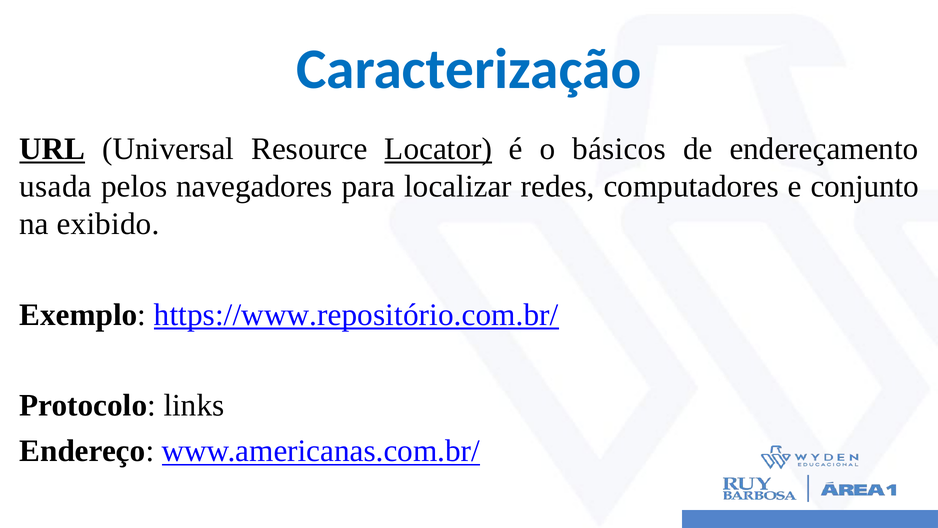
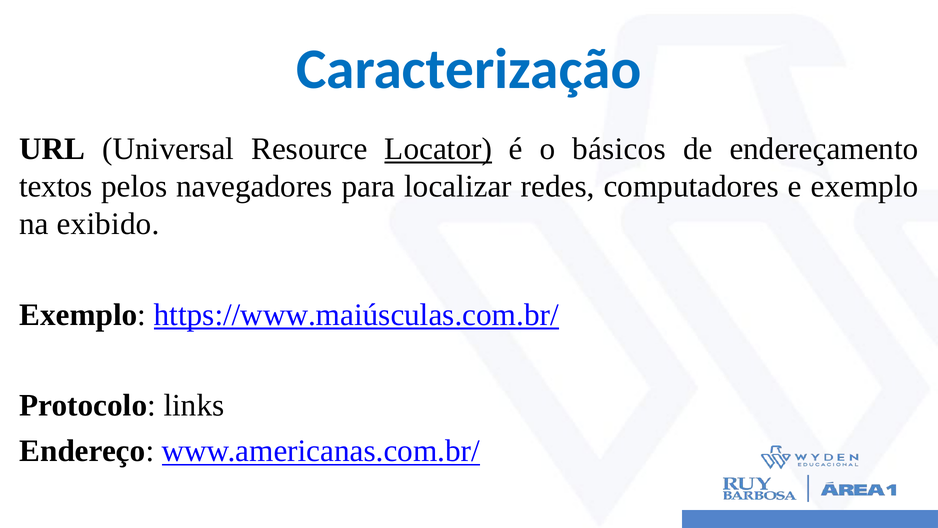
URL underline: present -> none (52, 149)
usada: usada -> textos (56, 186)
e conjunto: conjunto -> exemplo (865, 186)
https://www.repositório.com.br/: https://www.repositório.com.br/ -> https://www.maiúsculas.com.br/ (356, 315)
